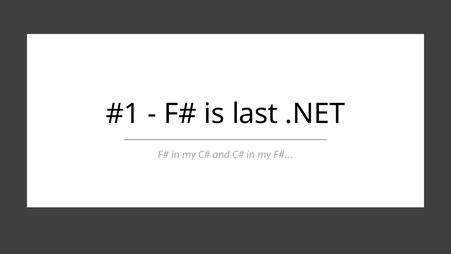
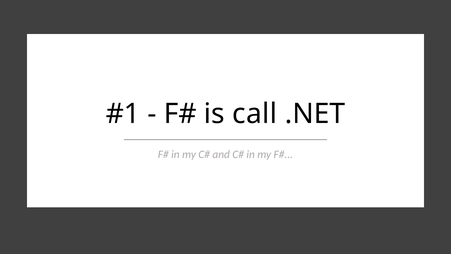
last: last -> call (255, 114)
